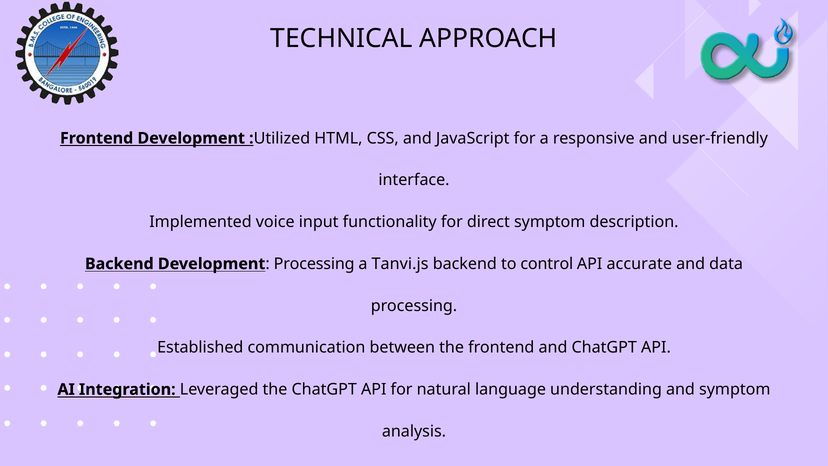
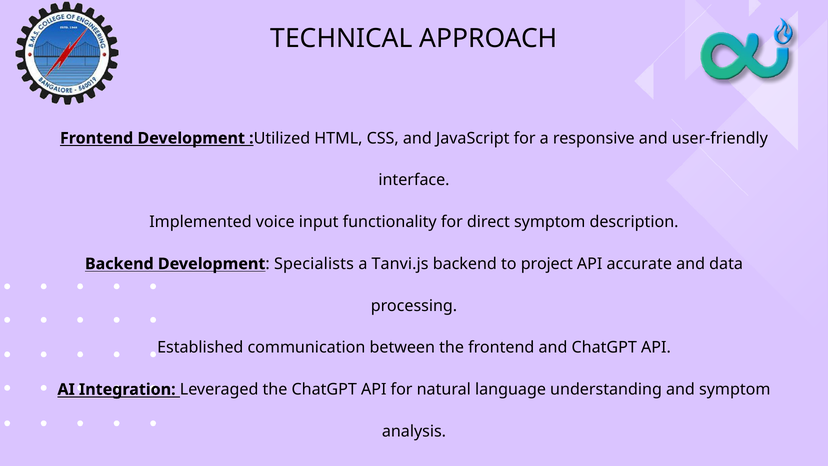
Processing: Processing -> Specialists (314, 264)
to control: control -> project (547, 264)
